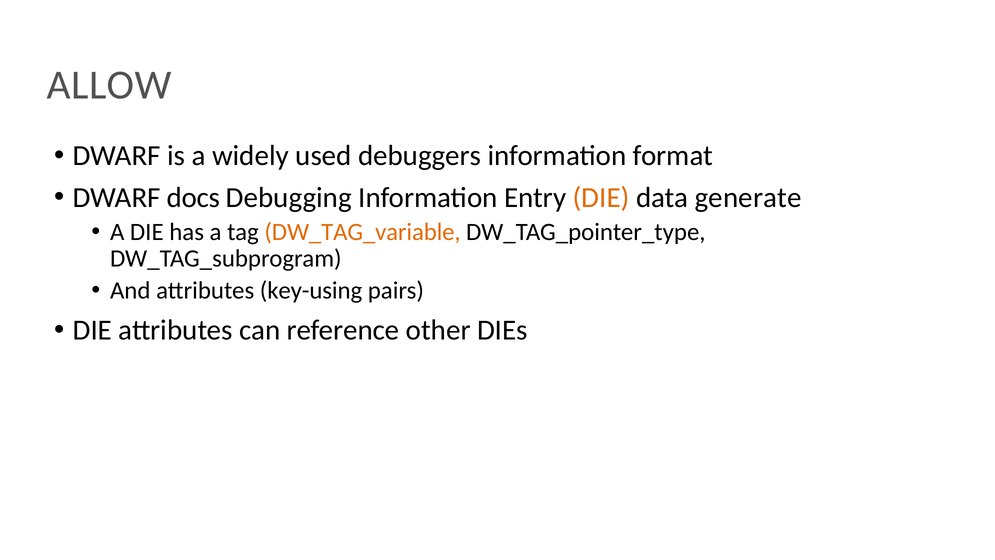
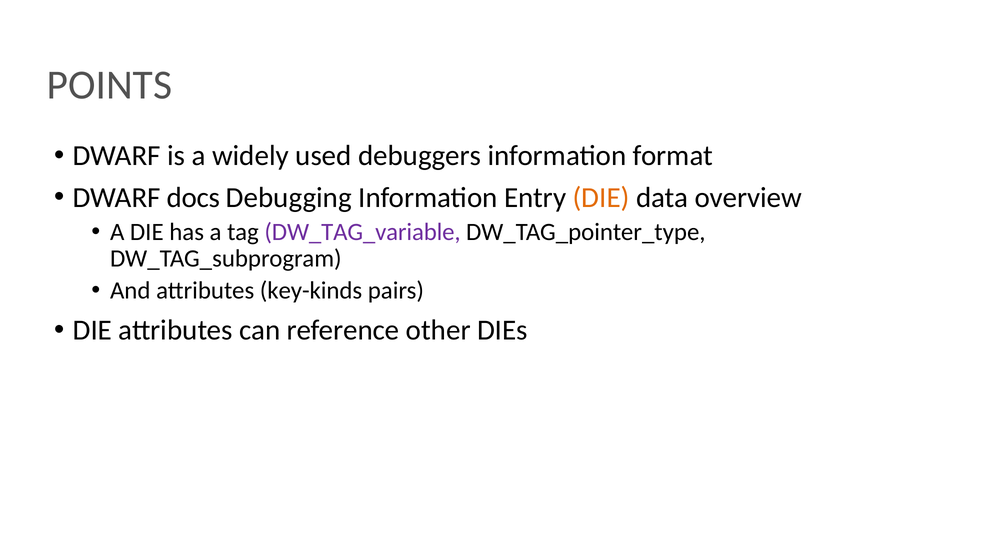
ALLOW: ALLOW -> POINTS (109, 85)
generate: generate -> overview (748, 197)
DW_TAG_variable colour: orange -> purple (363, 232)
key-using: key-using -> key-kinds (311, 291)
